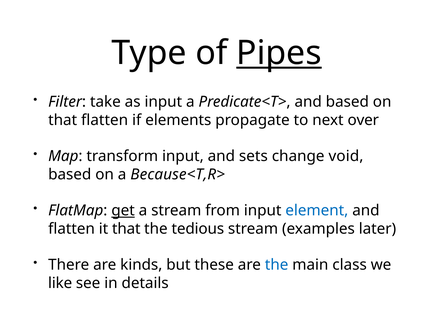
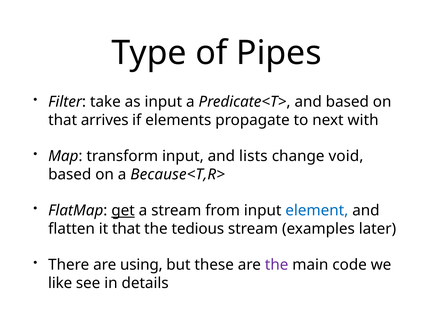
Pipes underline: present -> none (279, 53)
that flatten: flatten -> arrives (105, 120)
over: over -> with (363, 120)
sets: sets -> lists (253, 156)
kinds: kinds -> using (141, 265)
the colour: blue -> purple (277, 265)
class: class -> code (350, 265)
